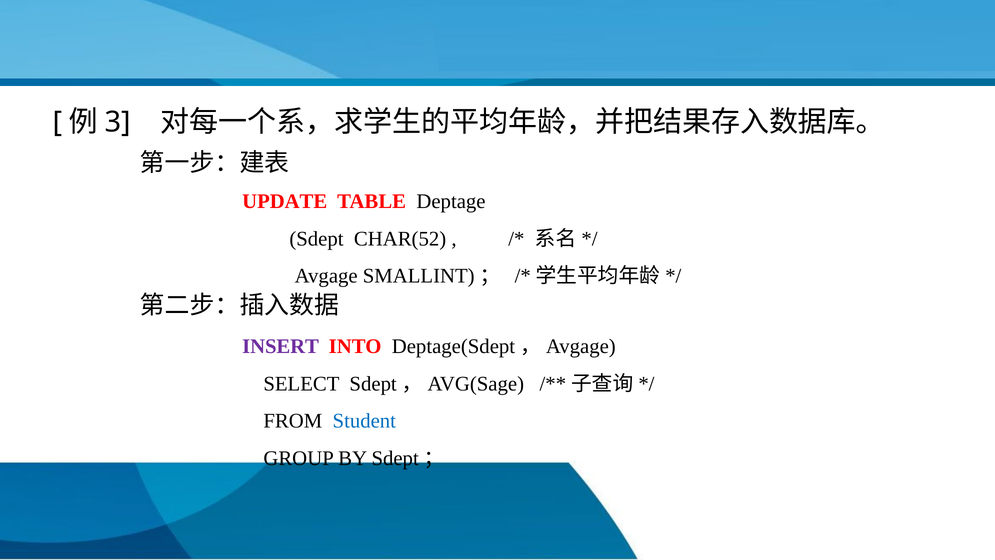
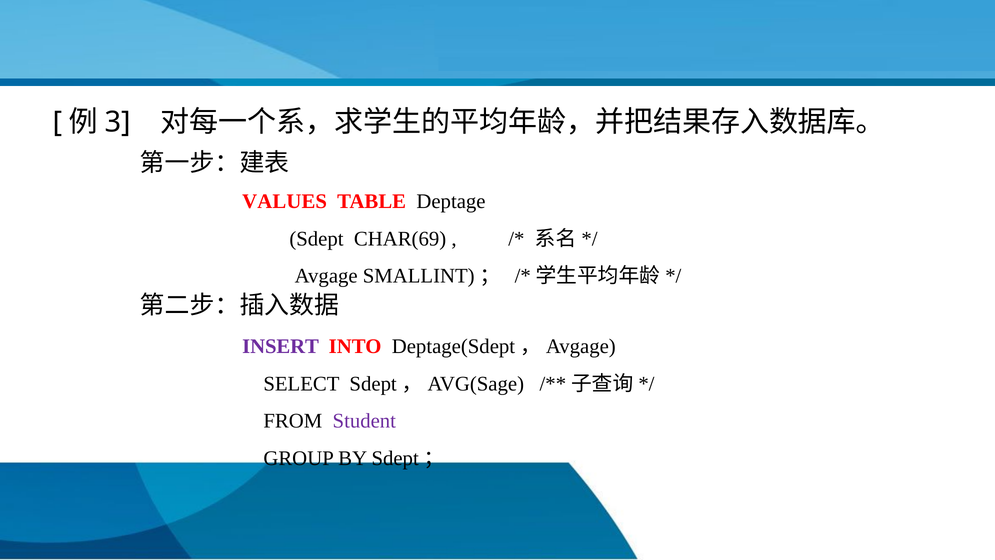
UPDATE: UPDATE -> VALUES (285, 201)
CHAR(52: CHAR(52 -> CHAR(69 (400, 239)
Student colour: blue -> purple (364, 421)
